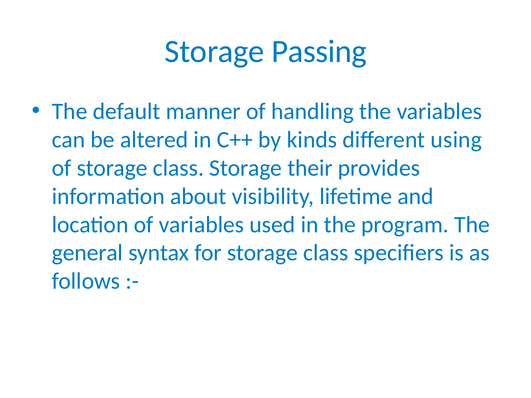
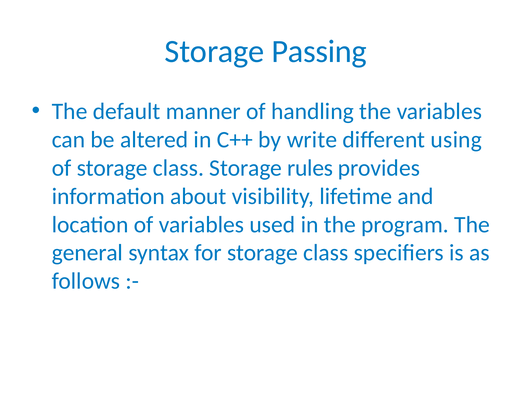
kinds: kinds -> write (312, 140)
their: their -> rules (310, 168)
